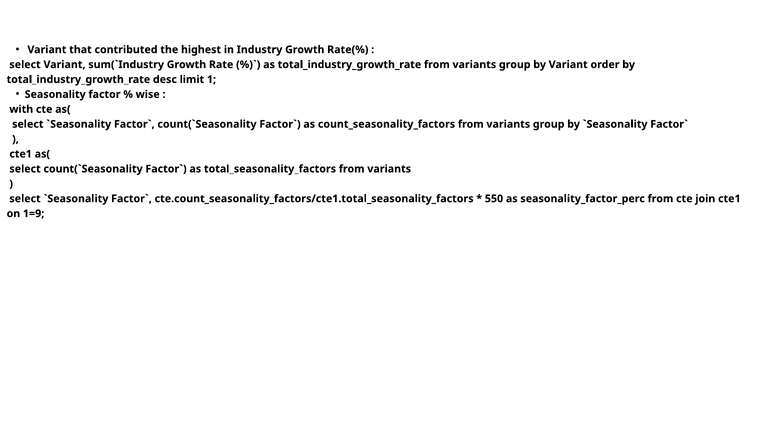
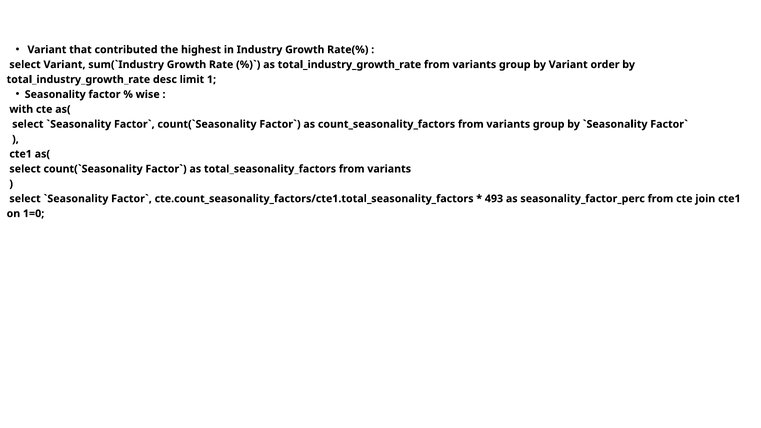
550: 550 -> 493 (494, 199)
1=9: 1=9 -> 1=0 (34, 214)
